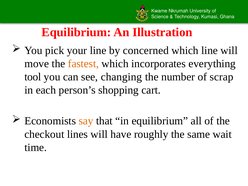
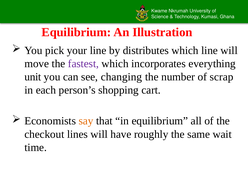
concerned: concerned -> distributes (146, 50)
fastest colour: orange -> purple (83, 64)
tool: tool -> unit (33, 77)
